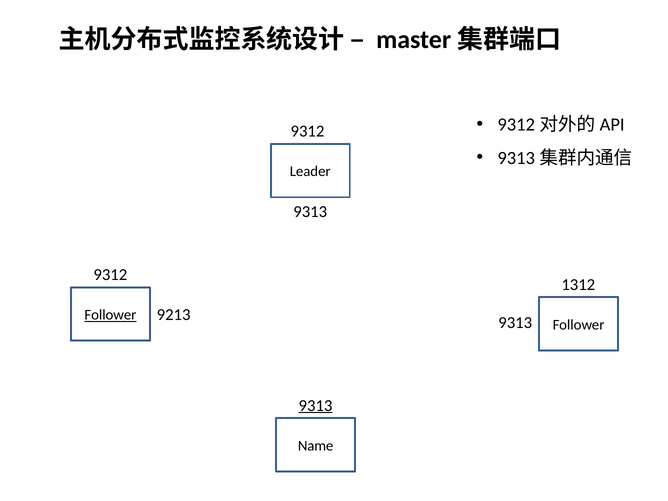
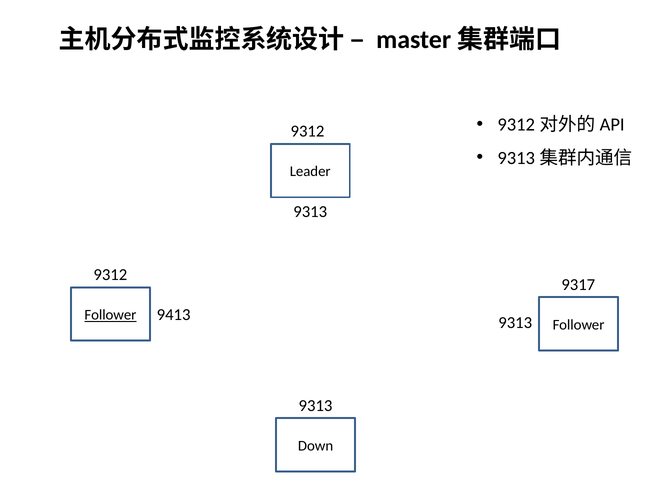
1312: 1312 -> 9317 (578, 285)
9213: 9213 -> 9413 (174, 315)
9313 underline: present -> none (316, 406)
Name: Name -> Down (316, 446)
